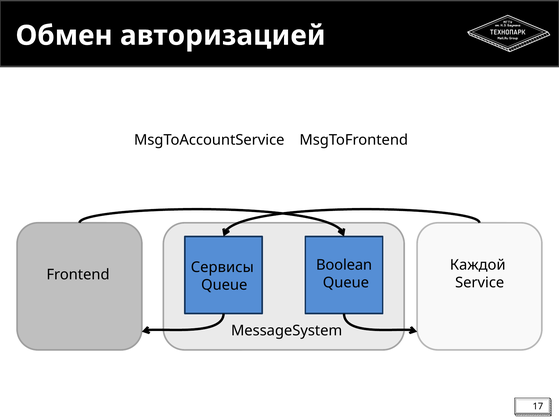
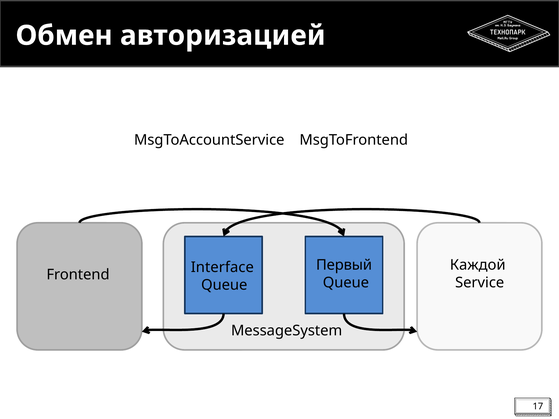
Boolean: Boolean -> Первый (344, 265)
Сервисы: Сервисы -> Interface (222, 267)
